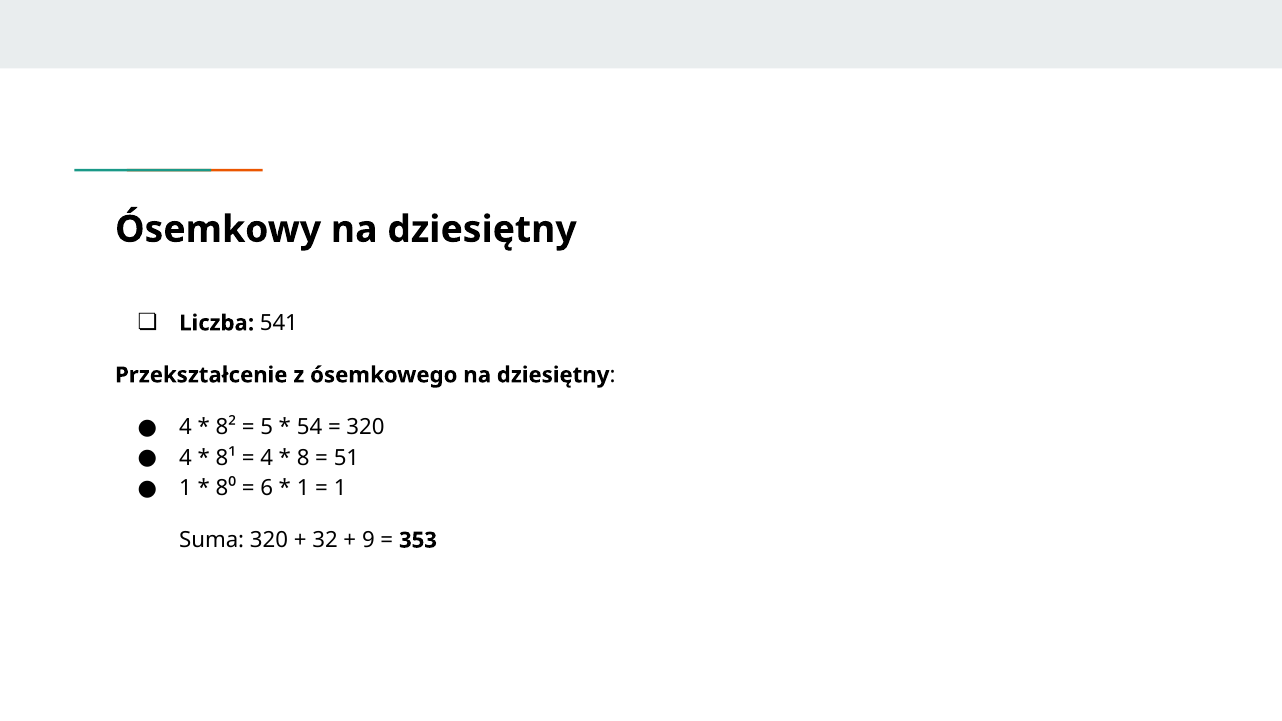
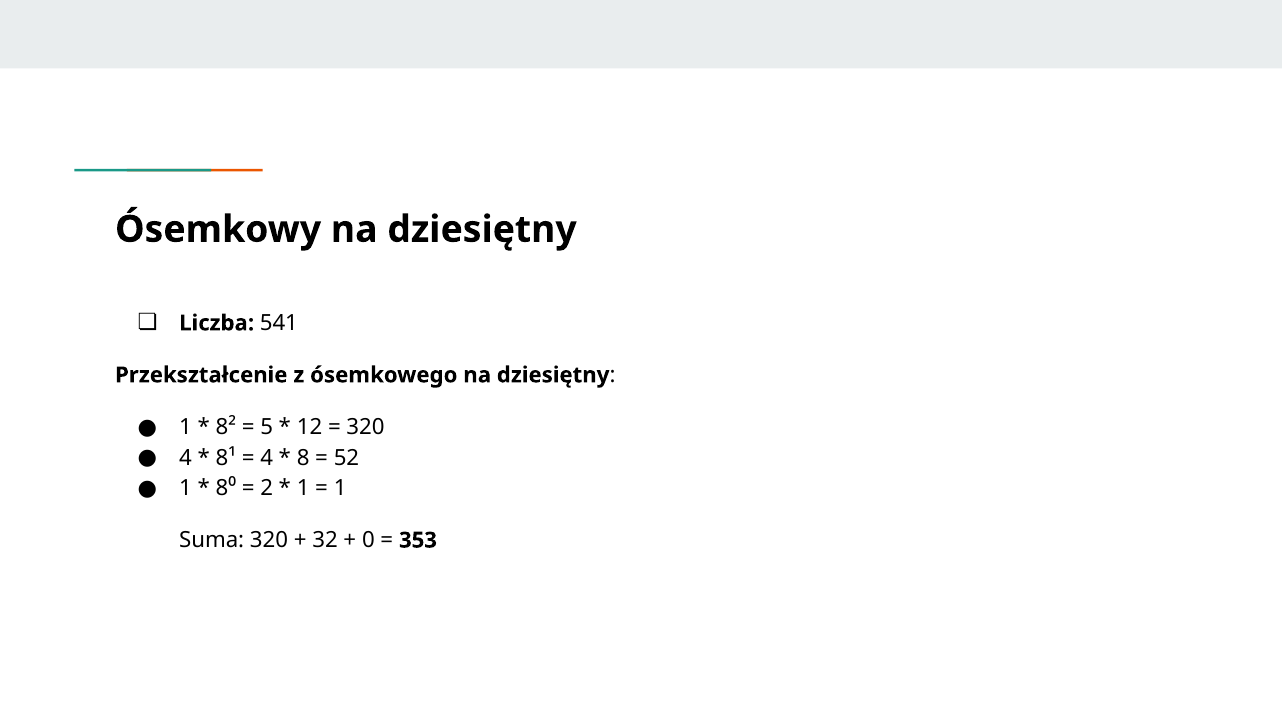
4: 4 -> 1 (186, 427)
54: 54 -> 12 (310, 427)
51: 51 -> 52 (346, 458)
6: 6 -> 2 (267, 488)
9: 9 -> 0 (368, 540)
